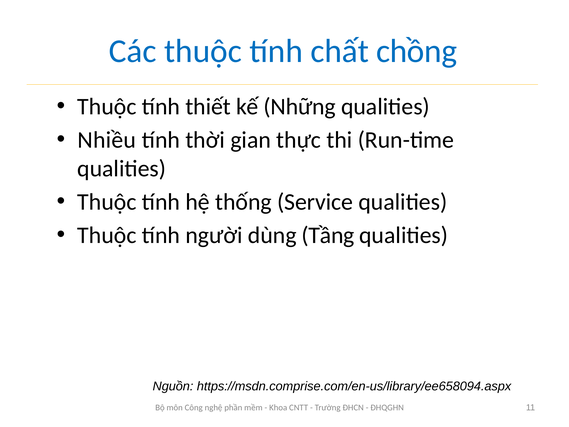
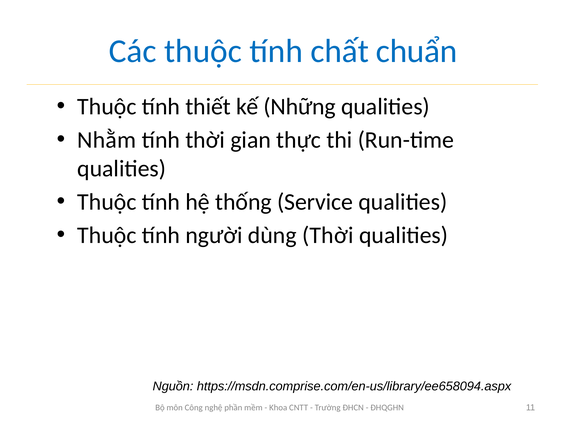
chồng: chồng -> chuẩn (417, 51)
Nhiều: Nhiều -> Nhằm (107, 140)
dùng Tầng: Tầng -> Thời (328, 235)
